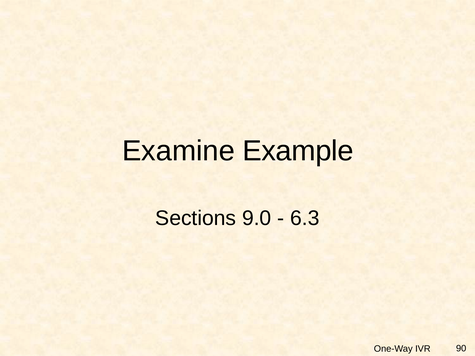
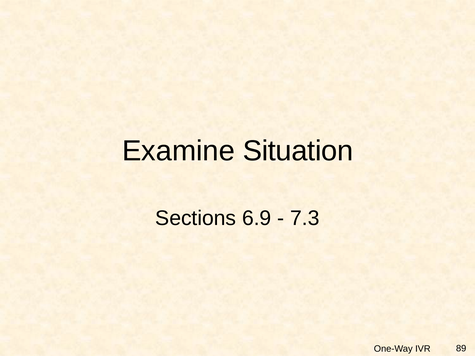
Example: Example -> Situation (298, 151)
9.0: 9.0 -> 6.9 (257, 218)
6.3: 6.3 -> 7.3 (305, 218)
90: 90 -> 89 (461, 349)
